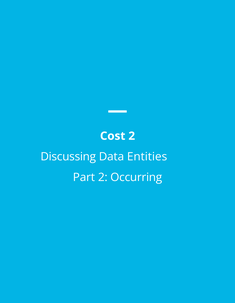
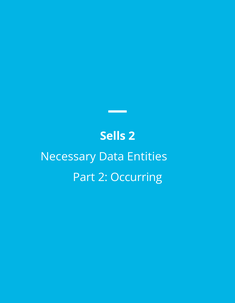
Cost: Cost -> Sells (113, 136)
Discussing: Discussing -> Necessary (68, 157)
